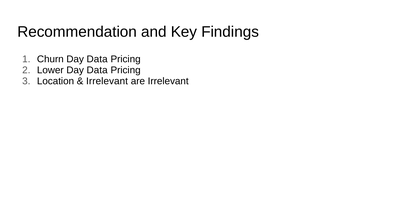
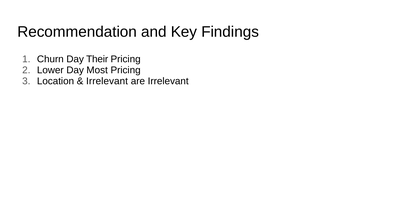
Data: Data -> Their (97, 59)
Lower Day Data: Data -> Most (97, 70)
